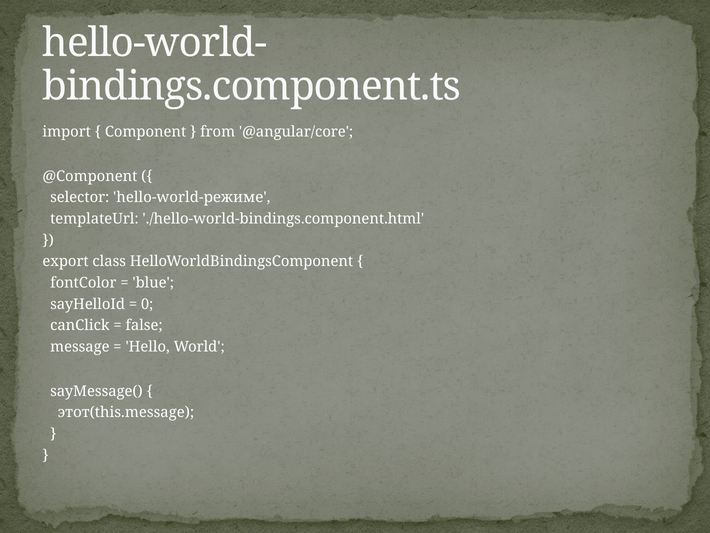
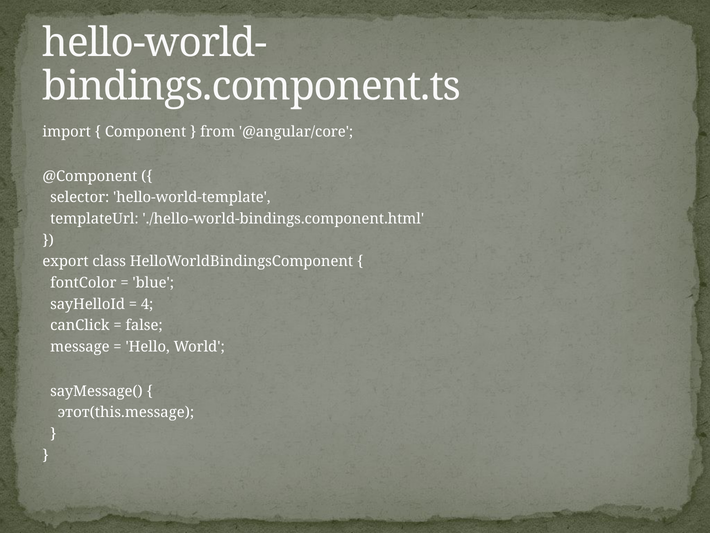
hello-world-режиме: hello-world-режиме -> hello-world-template (192, 197)
0: 0 -> 4 (147, 304)
